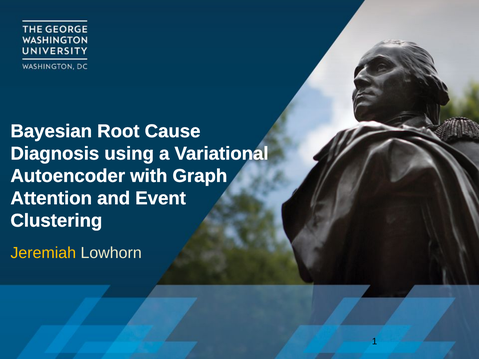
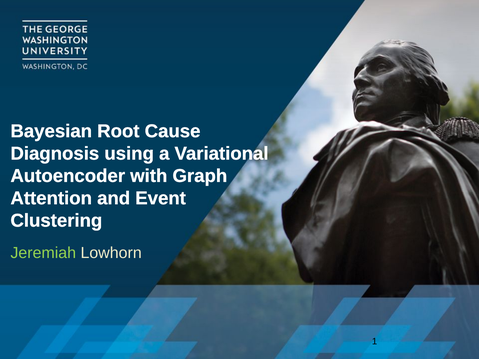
Jeremiah colour: yellow -> light green (43, 253)
